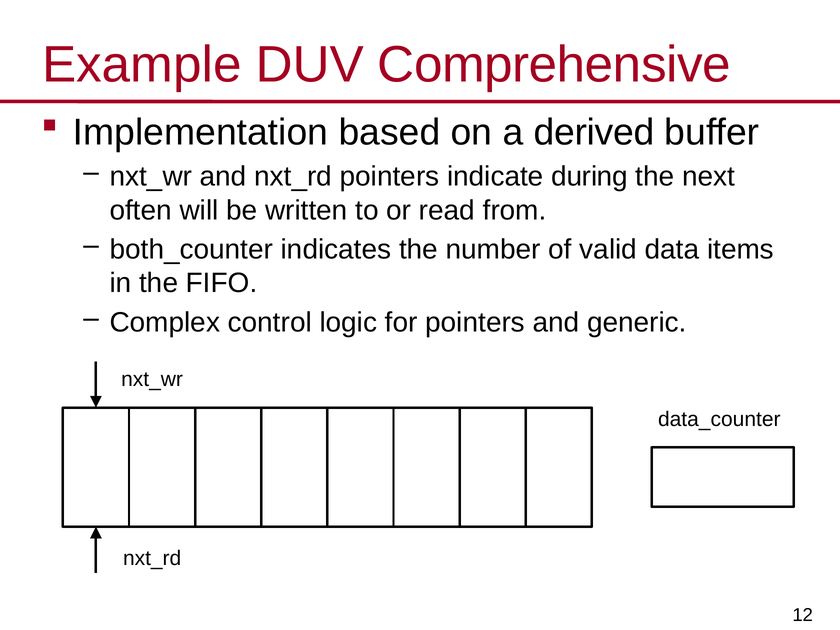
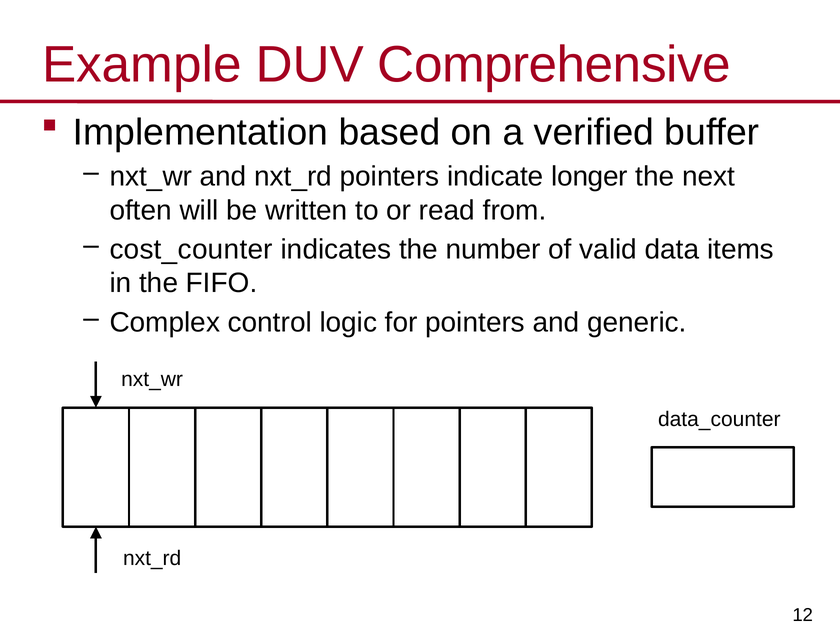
derived: derived -> verified (594, 133)
during: during -> longer (590, 177)
both_counter: both_counter -> cost_counter (191, 250)
